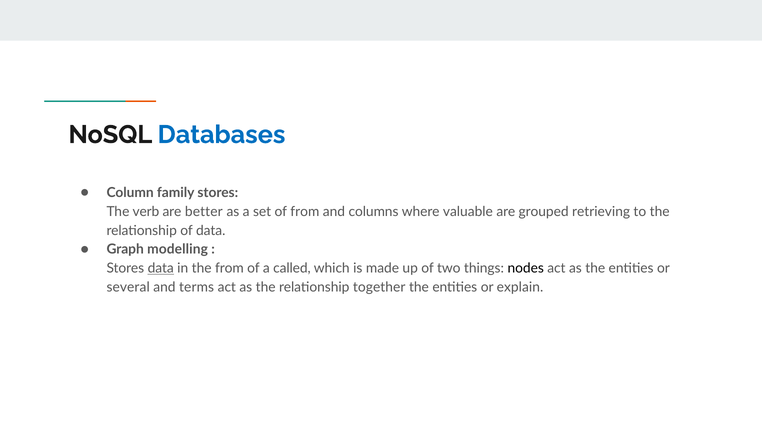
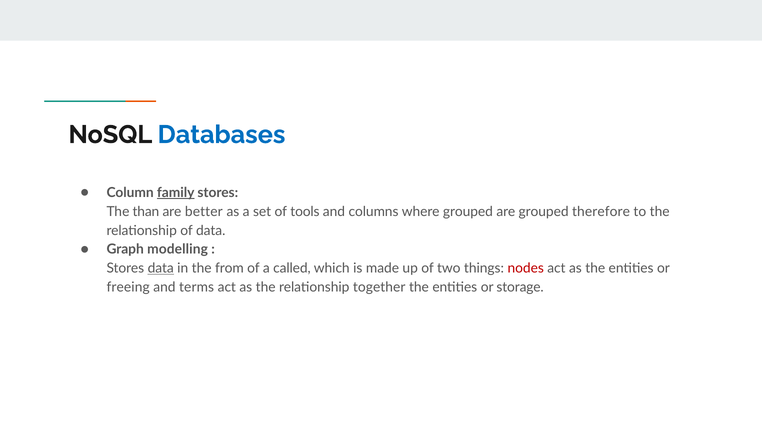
family underline: none -> present (176, 192)
verb: verb -> than (146, 211)
of from: from -> tools (305, 211)
where valuable: valuable -> grouped (468, 211)
retrieving: retrieving -> therefore (601, 211)
nodes colour: black -> red (526, 268)
several: several -> freeing (128, 287)
explain: explain -> storage (520, 287)
